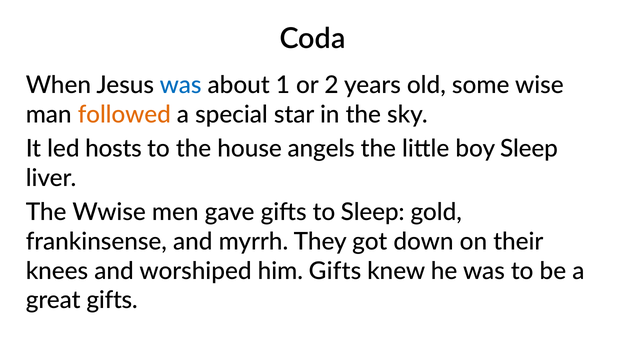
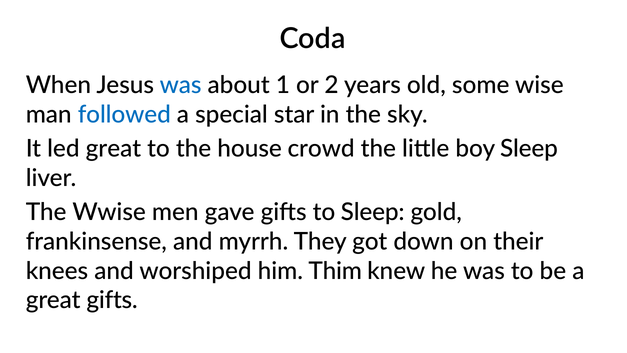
followed colour: orange -> blue (124, 115)
led hosts: hosts -> great (113, 149)
angels: angels -> crowd (321, 149)
him Gifts: Gifts -> Thim (335, 271)
